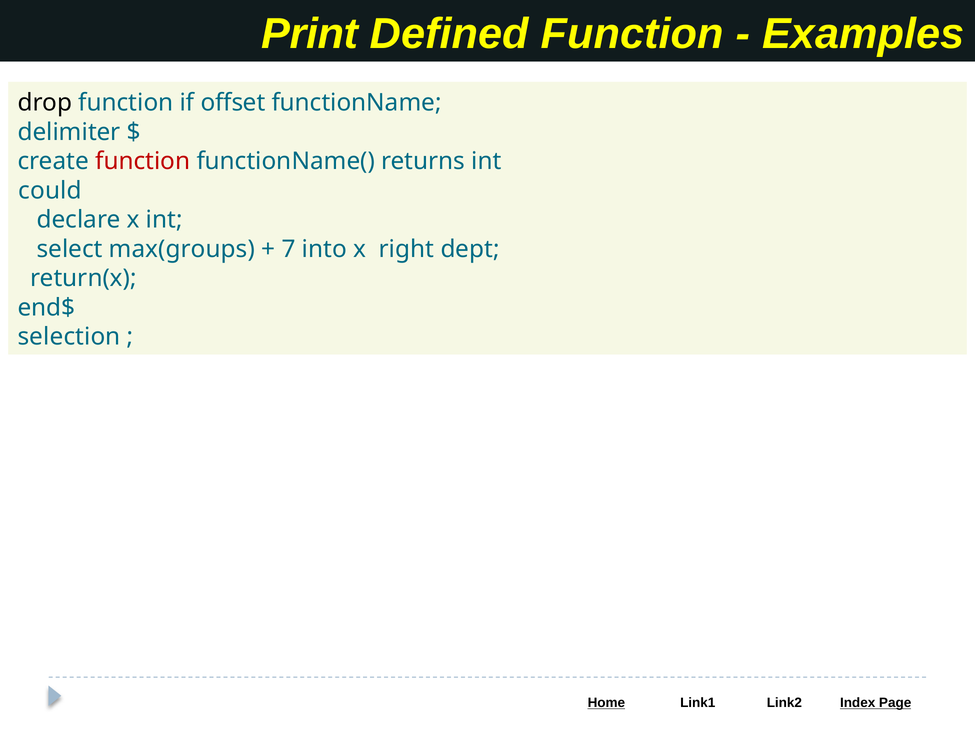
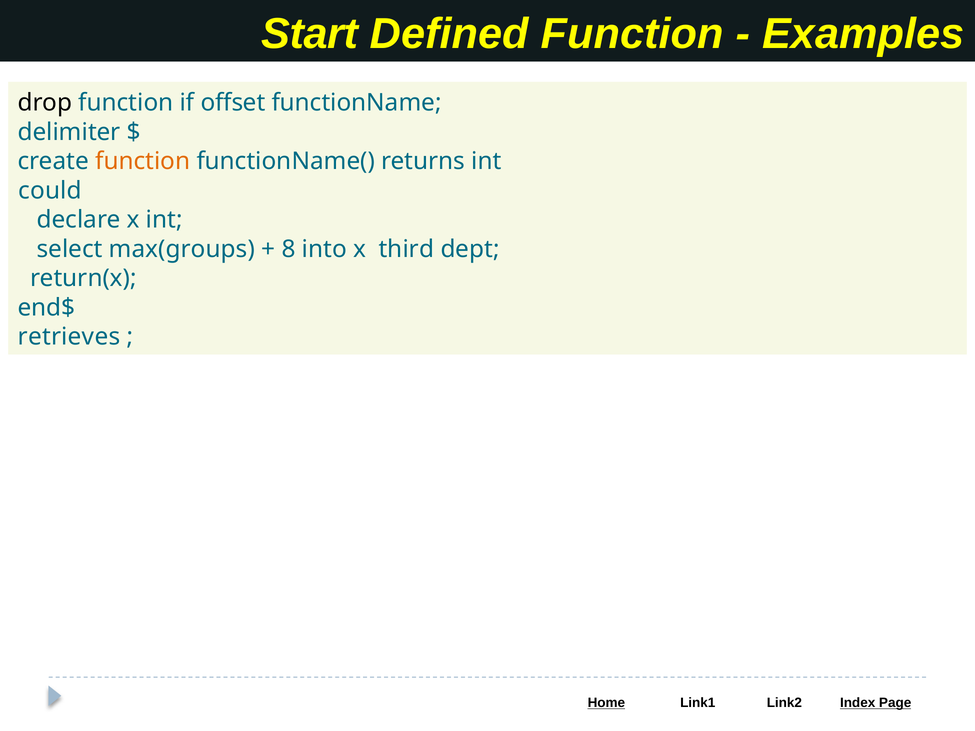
Print: Print -> Start (310, 34)
function colour: red -> orange (143, 161)
7: 7 -> 8 (289, 249)
right: right -> third (406, 249)
selection: selection -> retrieves (69, 337)
